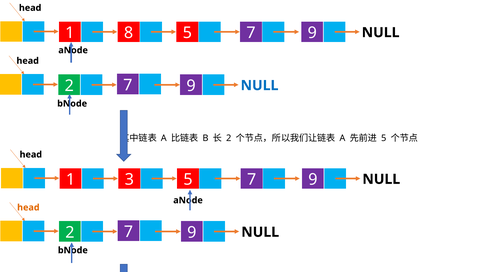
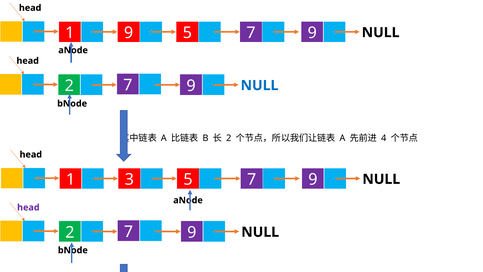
1 8: 8 -> 9 (129, 33)
5: 5 -> 4 (384, 138)
head colour: orange -> purple (28, 207)
